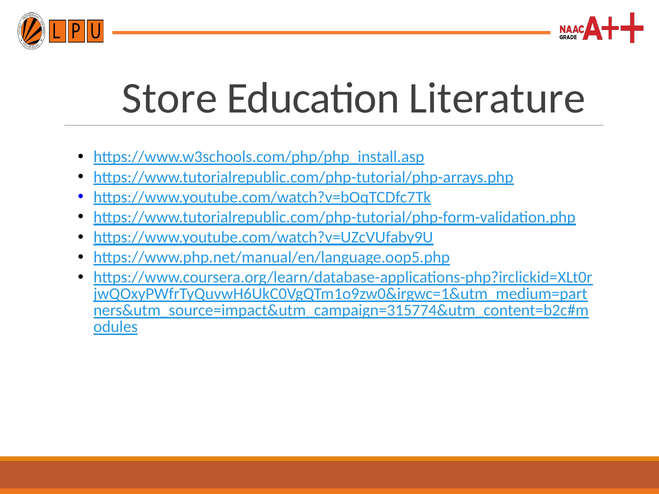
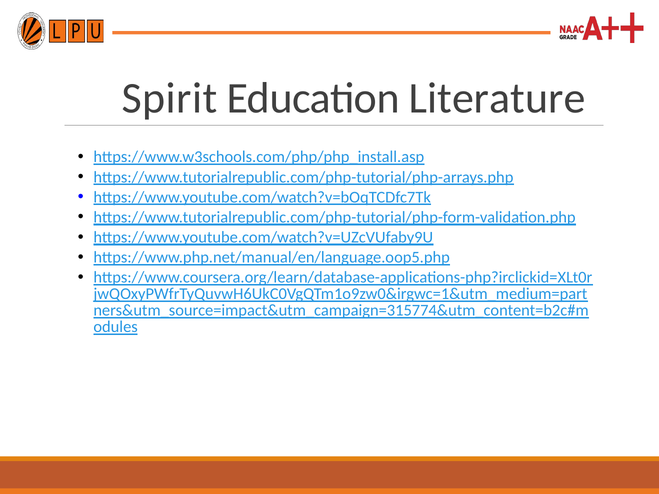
Store: Store -> Spirit (170, 98)
